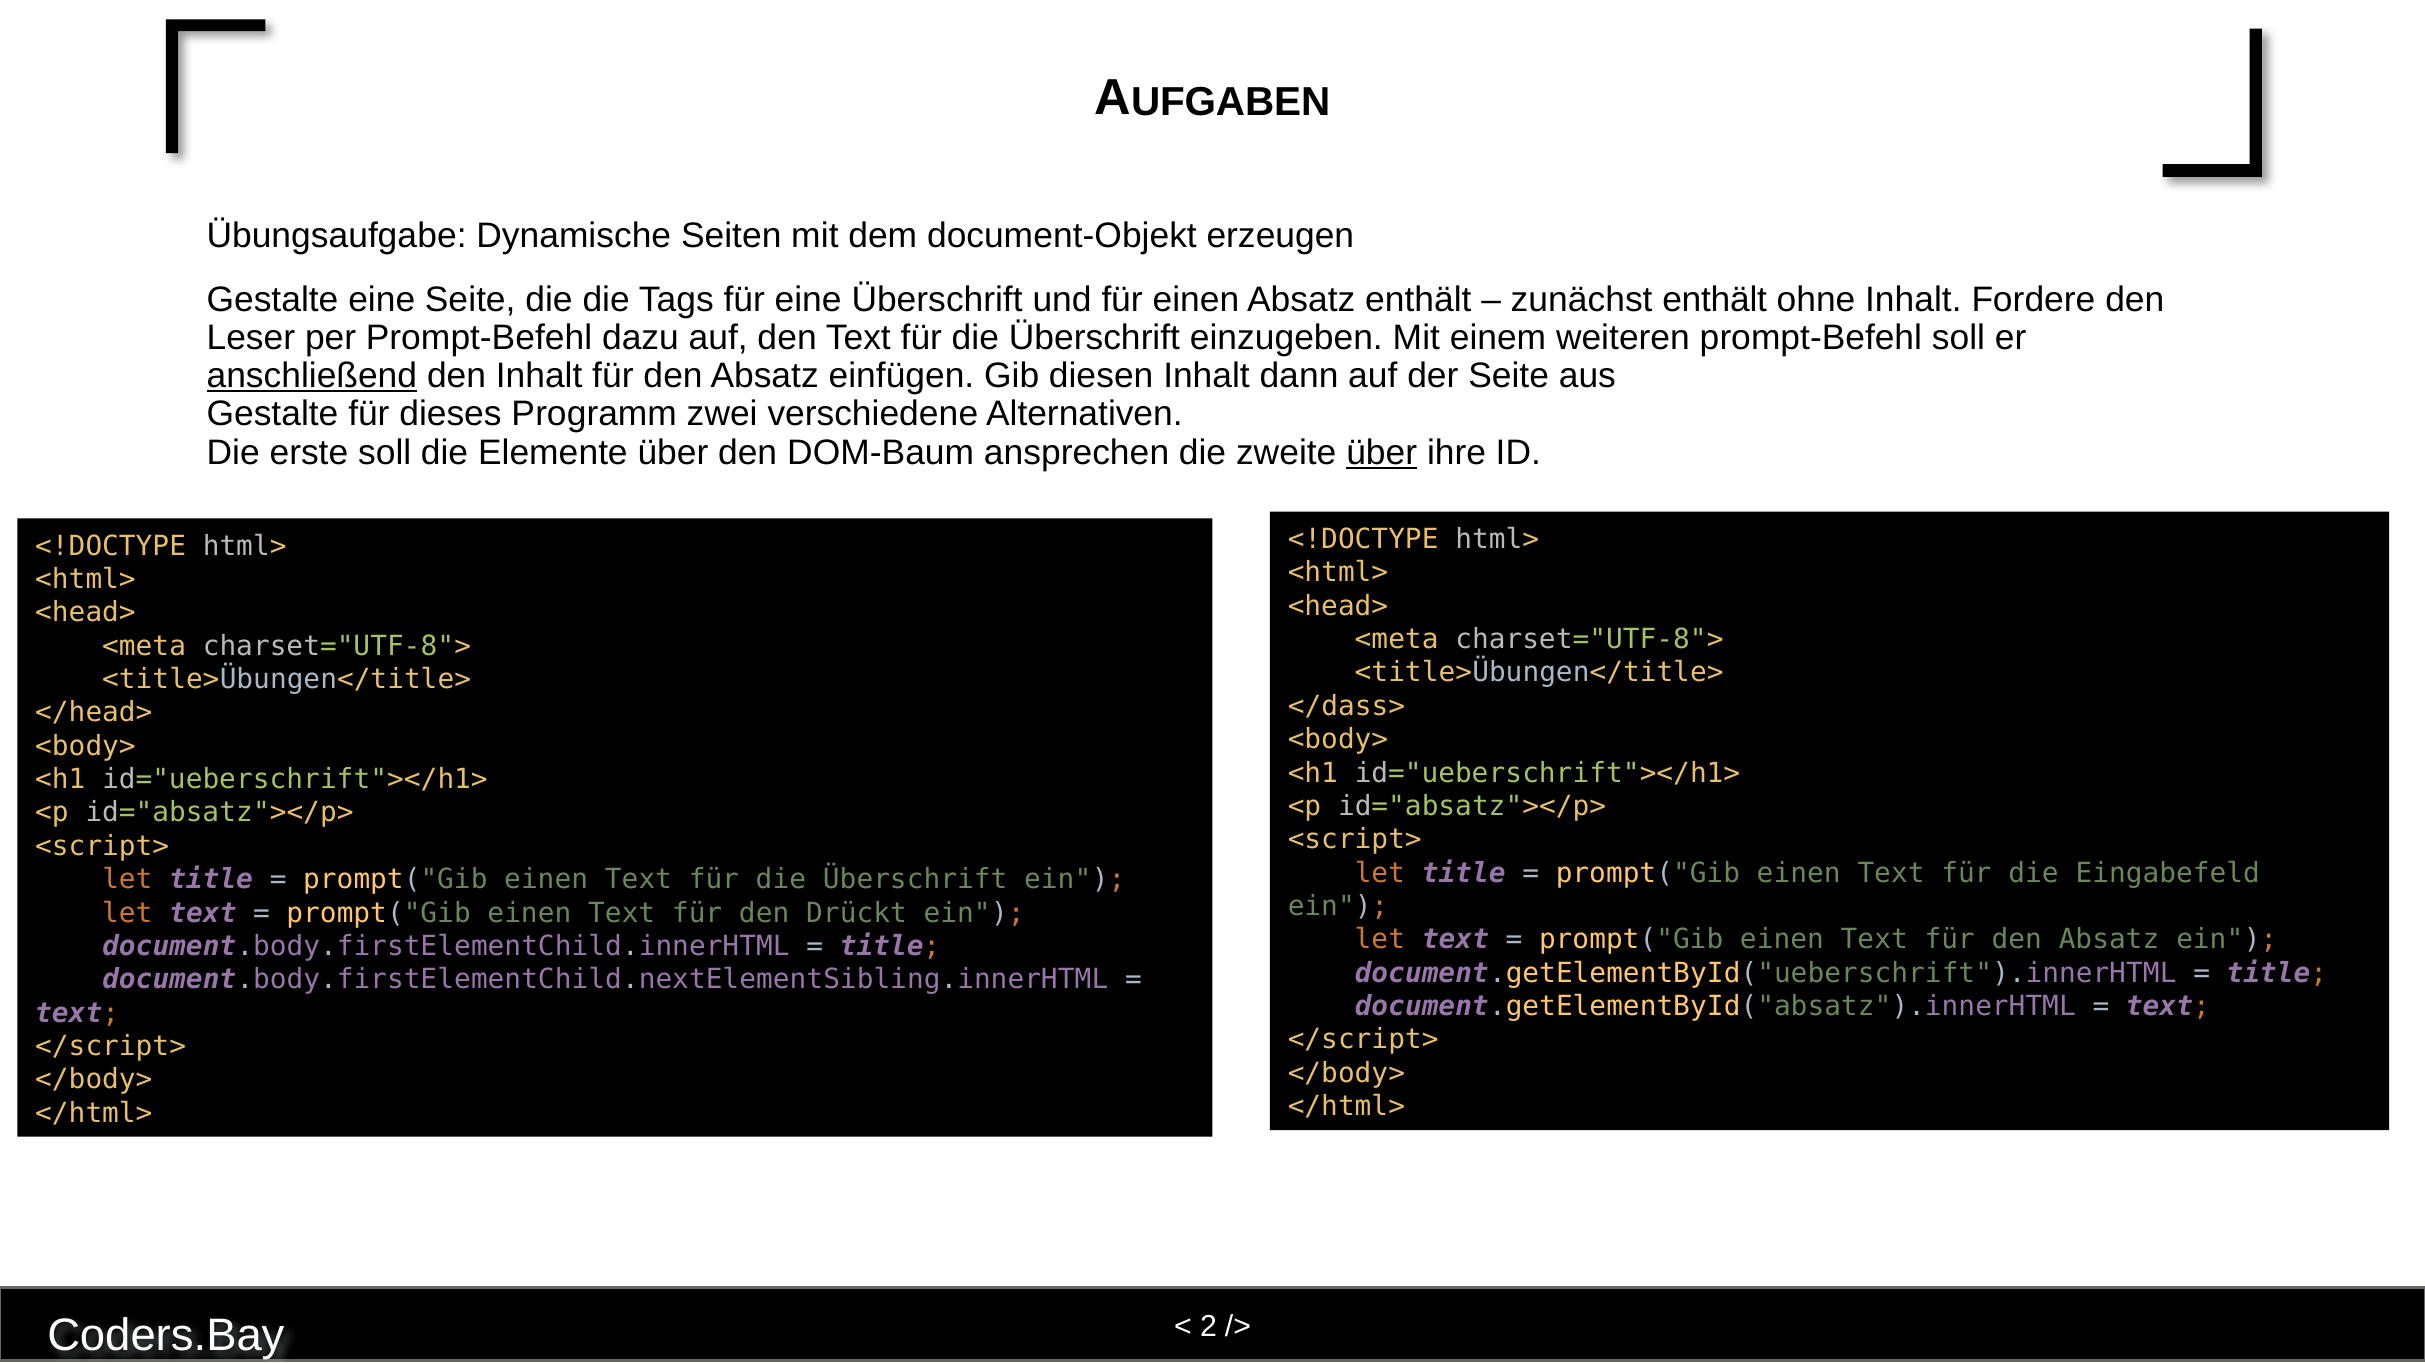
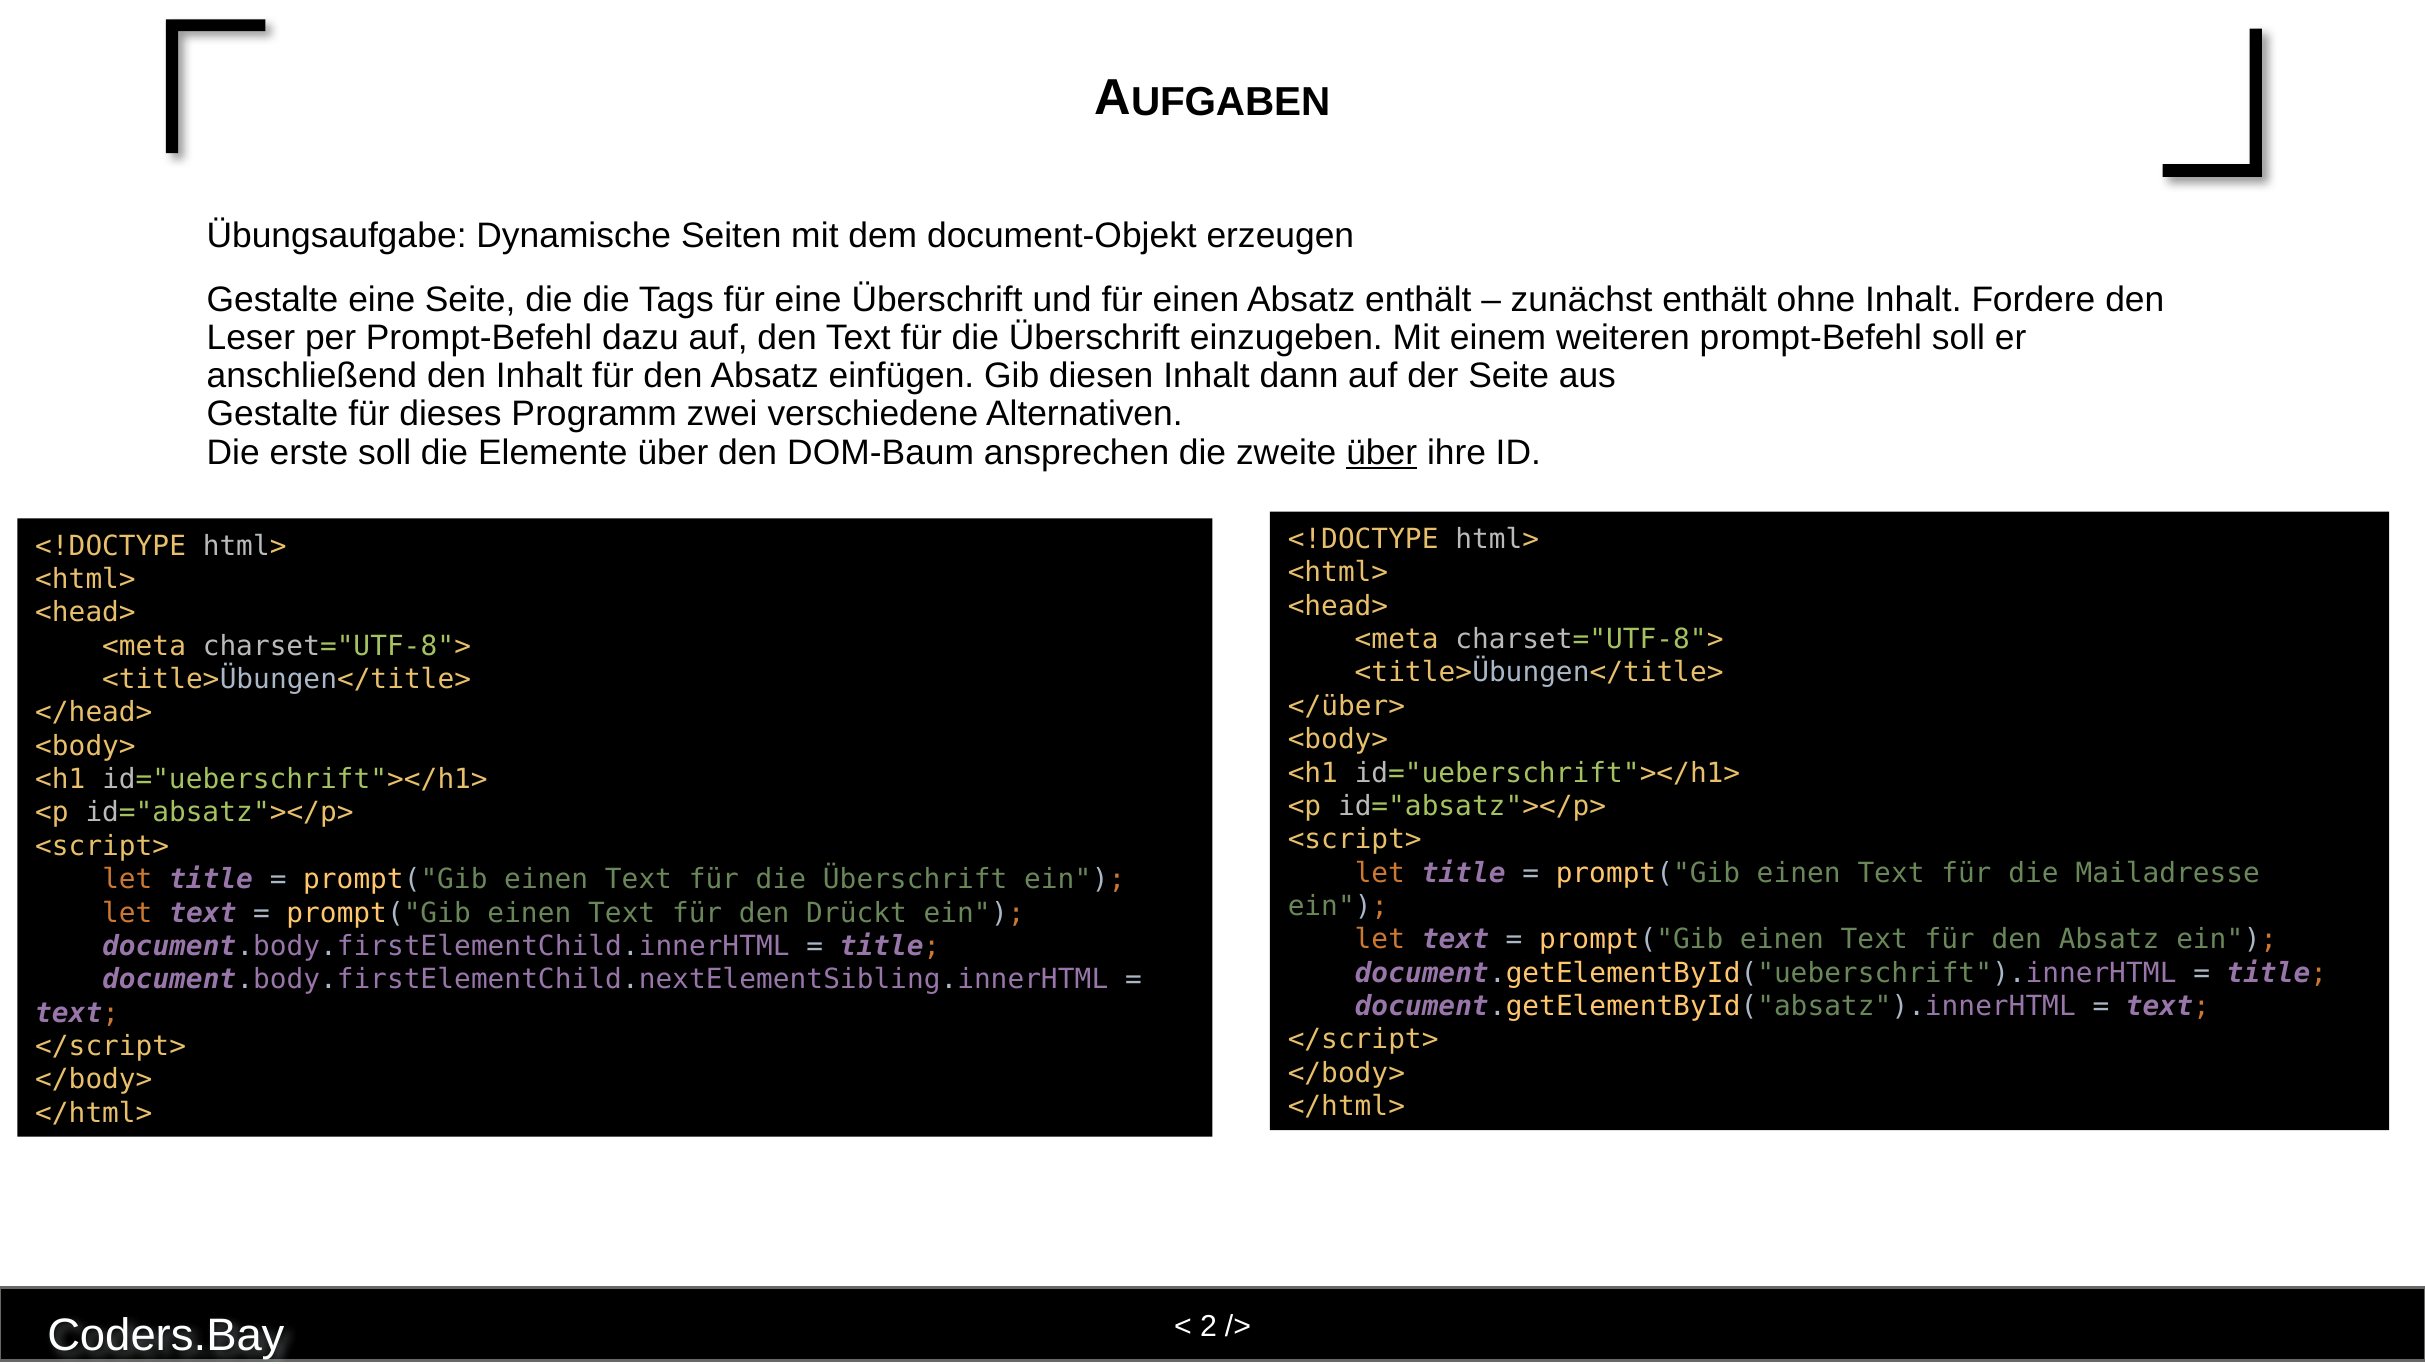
anschließend underline: present -> none (312, 376)
</dass>: </dass> -> </über> (1346, 706)
Eingabefeld: Eingabefeld -> Mailadresse (2168, 873)
